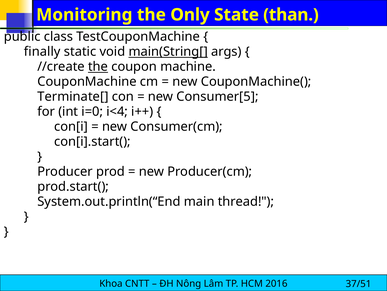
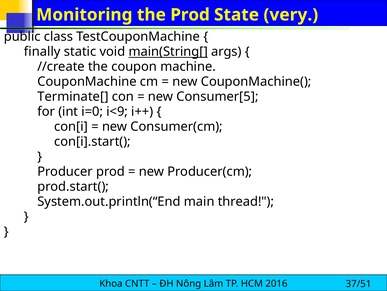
the Only: Only -> Prod (190, 15)
than: than -> very (291, 15)
the underline: present -> none (98, 67)
i<4: i<4 -> i<9 (117, 111)
